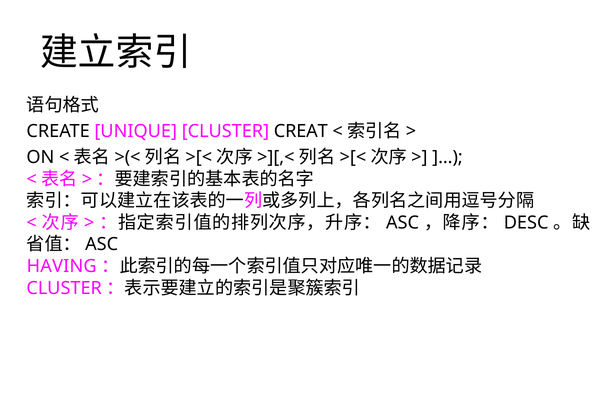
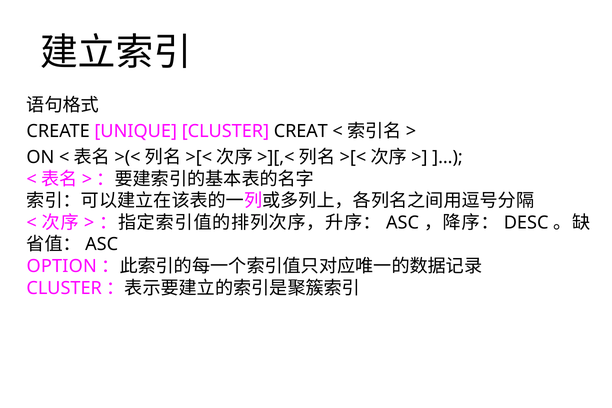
HAVING: HAVING -> OPTION (62, 266)
